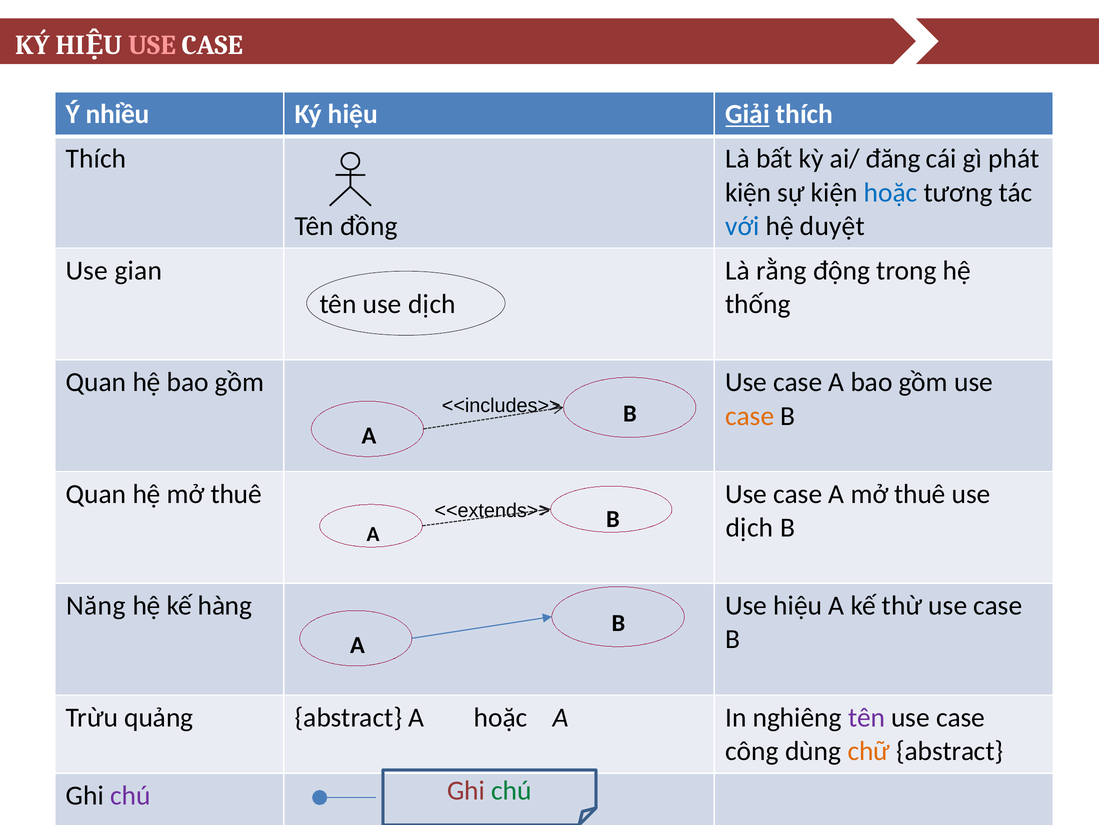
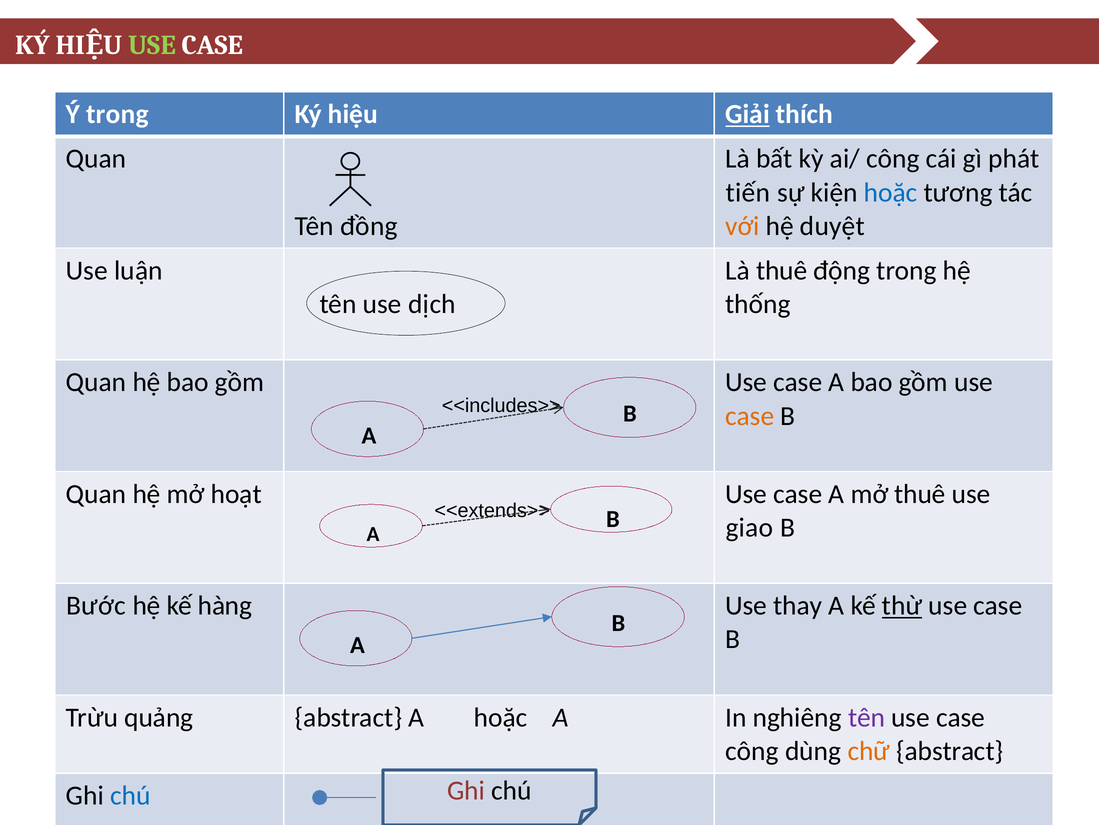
USE colour: pink -> light green (152, 45)
Ý nhiều: nhiều -> trong (118, 114)
Thích: Thích -> Quan (96, 159)
ai/ đăng: đăng -> công (893, 159)
kiện: kiện -> tiến (748, 192)
với colour: blue -> orange (742, 226)
gian: gian -> luận (138, 270)
Là rằng: rằng -> thuê (782, 270)
hệ mở thuê: thuê -> hoạt (236, 494)
dịch: dịch -> giao (750, 527)
Năng: Năng -> Bước (96, 605)
Use hiệu: hiệu -> thay (798, 605)
thừ underline: none -> present (902, 605)
chú colour: green -> black (512, 790)
chú colour: purple -> blue (130, 795)
